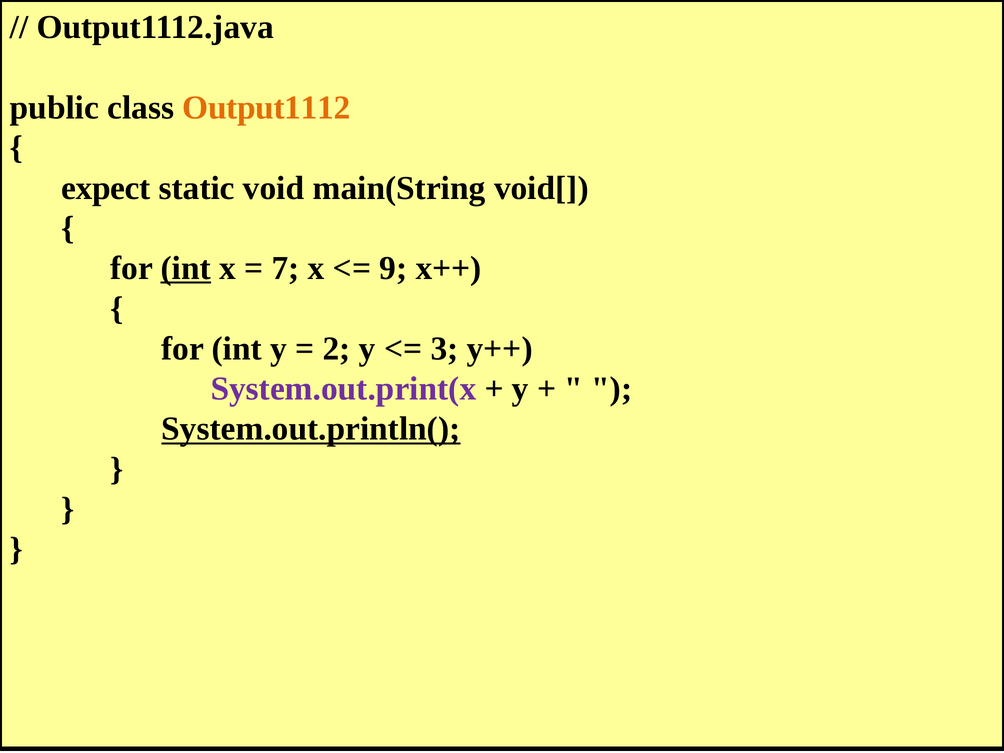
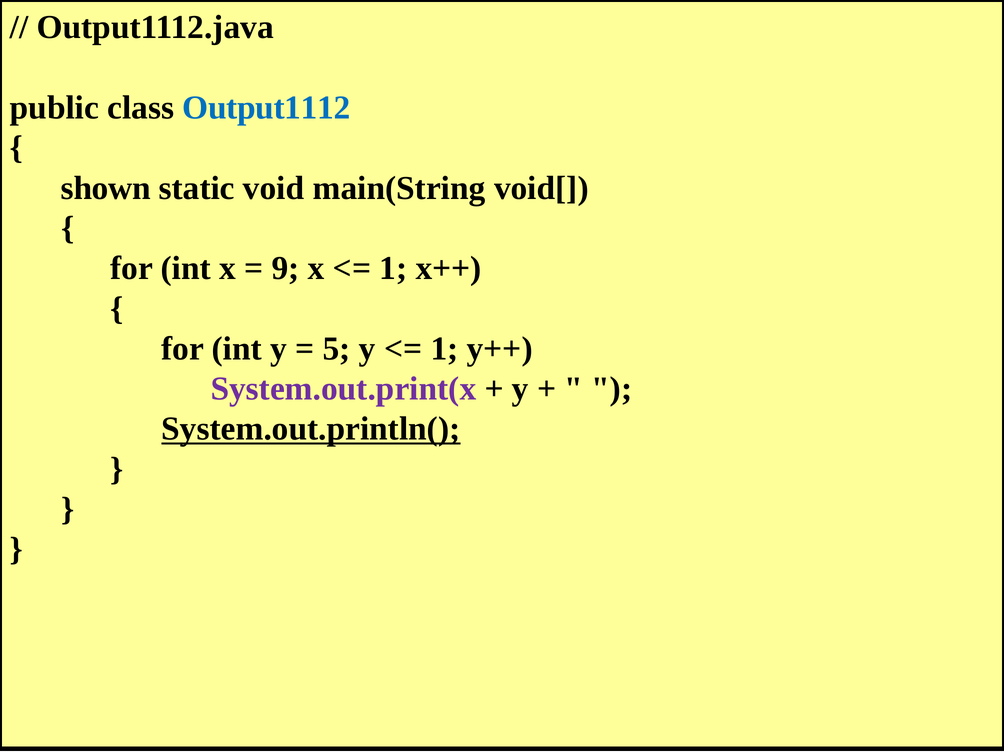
Output1112 colour: orange -> blue (266, 108)
expect: expect -> shown (106, 188)
int underline: present -> none (186, 268)
7: 7 -> 9 (286, 268)
9: 9 -> 1 (393, 268)
2: 2 -> 5 (337, 349)
3: 3 -> 1 (444, 349)
